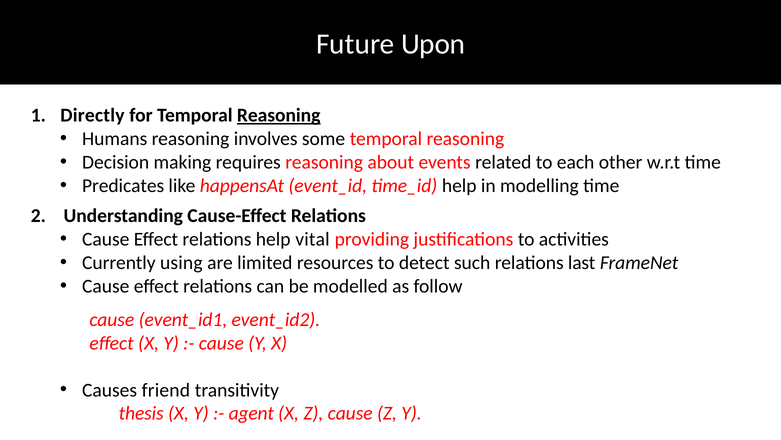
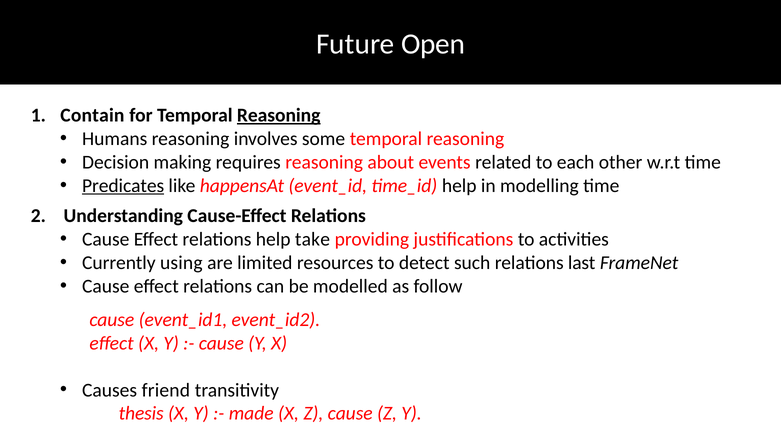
Upon: Upon -> Open (433, 44)
Directly: Directly -> Contain (92, 115)
Predicates underline: none -> present (123, 185)
vital: vital -> take (312, 239)
agent: agent -> made (251, 413)
